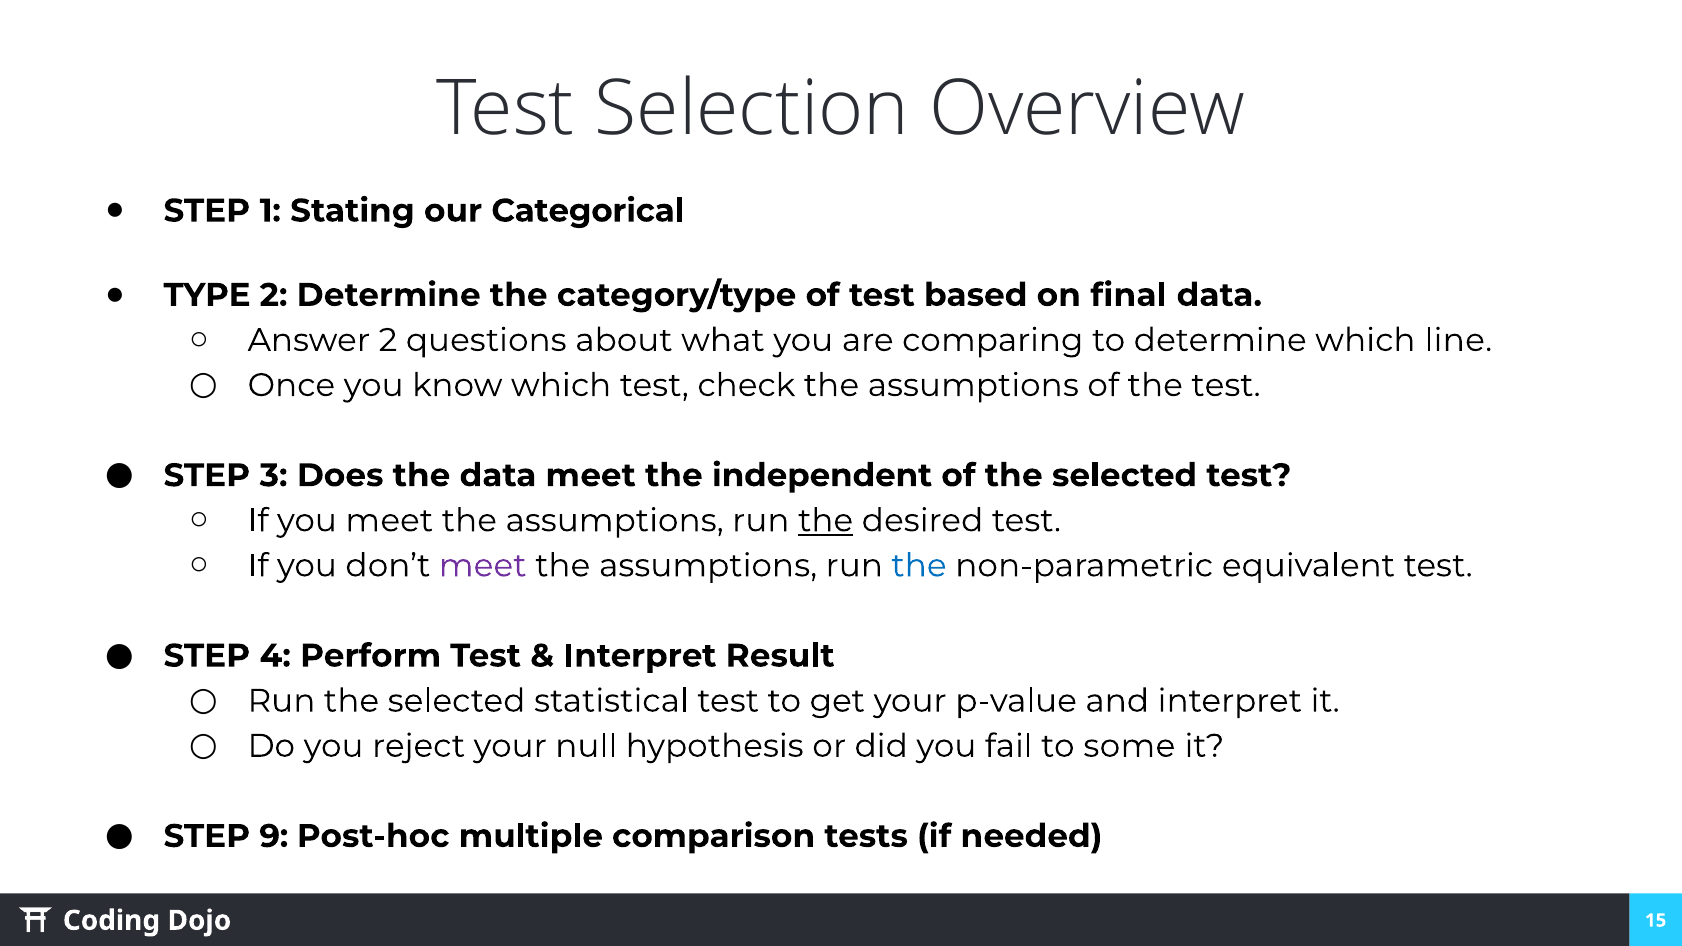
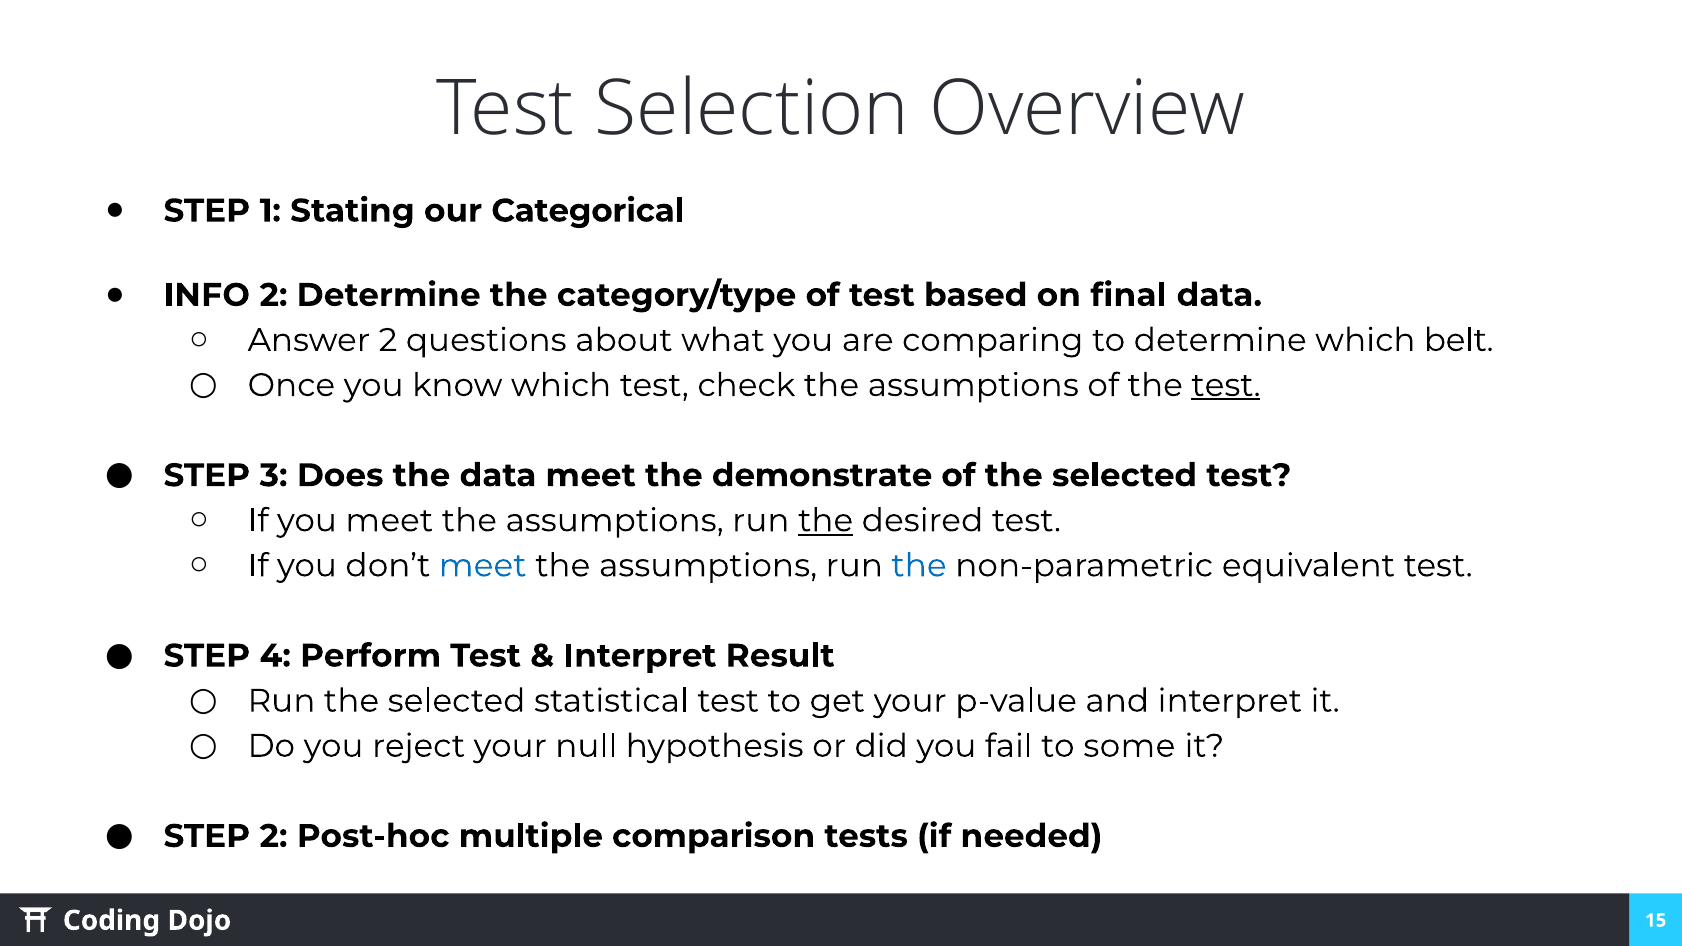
TYPE: TYPE -> INFO (207, 295)
line: line -> belt (1459, 340)
test underline: none -> present (1226, 385)
independent: independent -> demonstrate (822, 476)
meet colour: purple -> blue (483, 566)
STEP 9: 9 -> 2 (274, 836)
